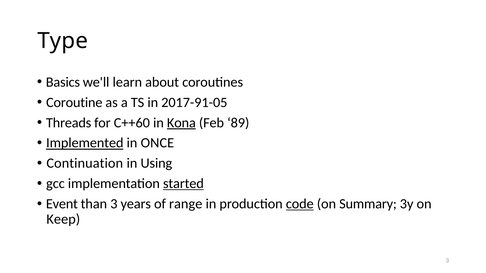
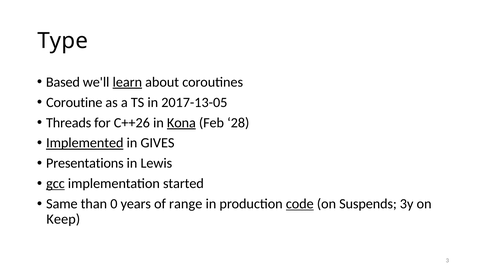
Basics: Basics -> Based (63, 82)
learn underline: none -> present (127, 82)
2017-91-05: 2017-91-05 -> 2017-13-05 (194, 102)
C++60: C++60 -> C++26 (132, 123)
89: 89 -> 28 (238, 123)
ONCE: ONCE -> GIVES (157, 143)
Continuation: Continuation -> Presentations (85, 164)
Using: Using -> Lewis (156, 164)
gcc underline: none -> present (55, 184)
started underline: present -> none (183, 184)
Event: Event -> Same (62, 204)
than 3: 3 -> 0 (114, 204)
Summary: Summary -> Suspends (368, 204)
